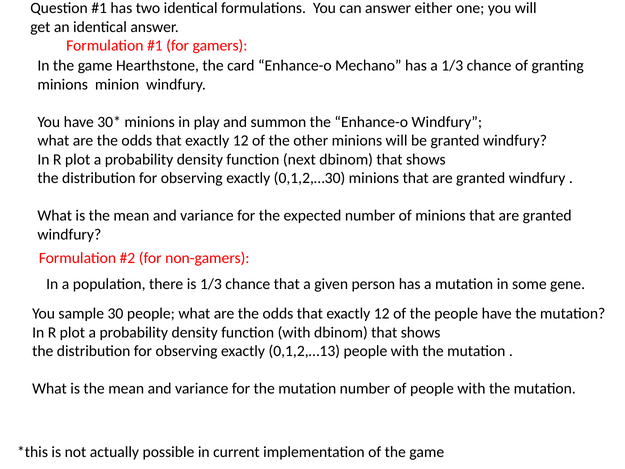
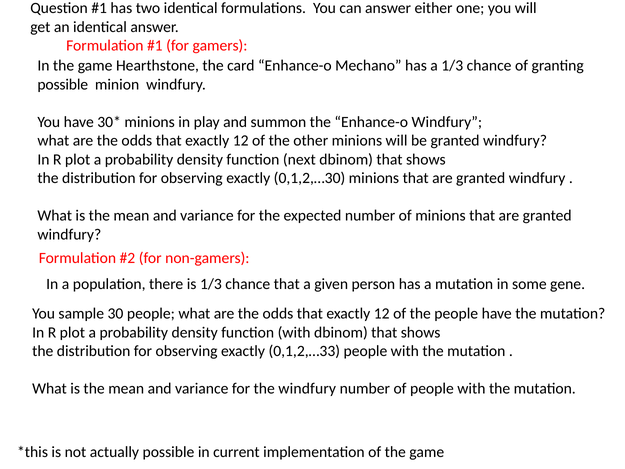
minions: minions -> possible (63, 84)
0,1,2,…13: 0,1,2,…13 -> 0,1,2,…33 (304, 351)
for the mutation: mutation -> windfury (307, 389)
